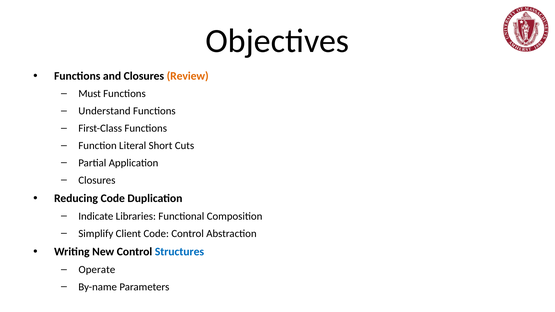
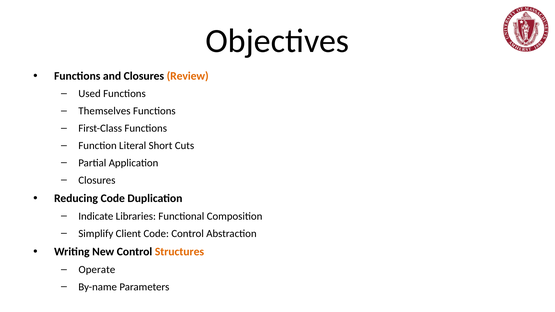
Must: Must -> Used (90, 94)
Understand: Understand -> Themselves (104, 111)
Structures colour: blue -> orange (179, 252)
